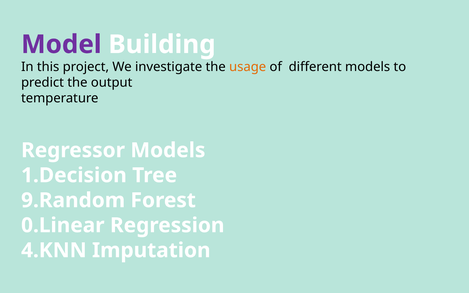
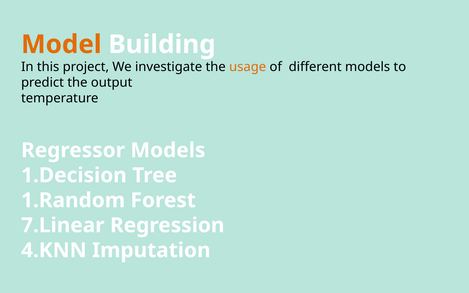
Model colour: purple -> orange (61, 44)
9.Random: 9.Random -> 1.Random (73, 200)
0.Linear: 0.Linear -> 7.Linear (63, 225)
